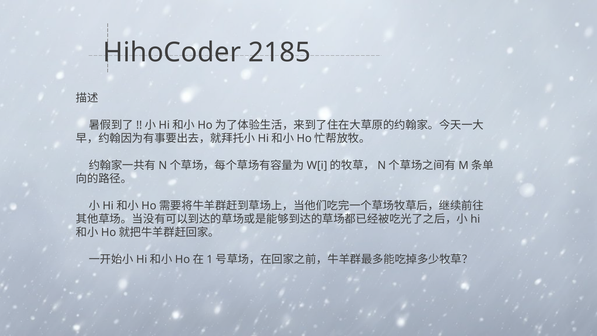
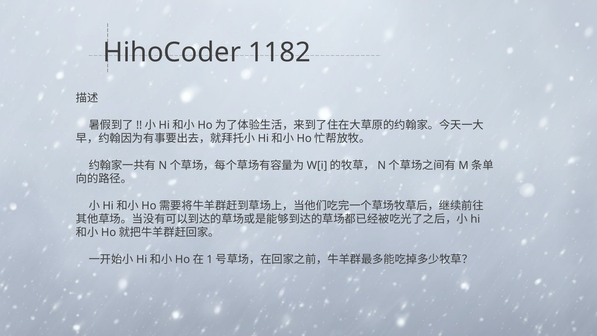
2185: 2185 -> 1182 (279, 52)
